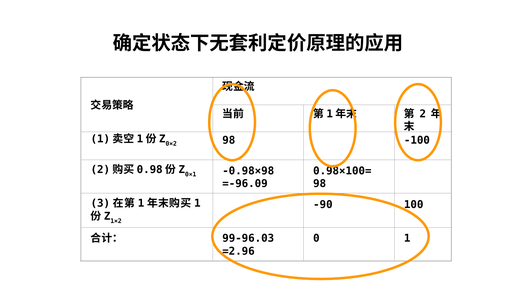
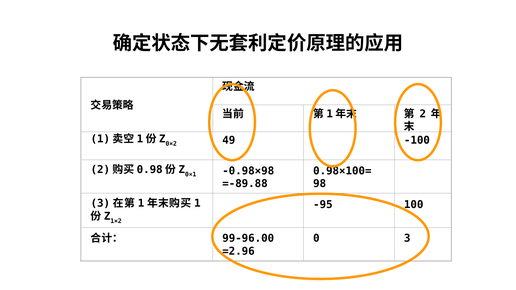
98: 98 -> 49 (229, 140)
=-96.09: =-96.09 -> =-89.88 (245, 184)
-90: -90 -> -95 (323, 205)
0 1: 1 -> 3 (407, 239)
99-96.03: 99-96.03 -> 99-96.00 (248, 239)
